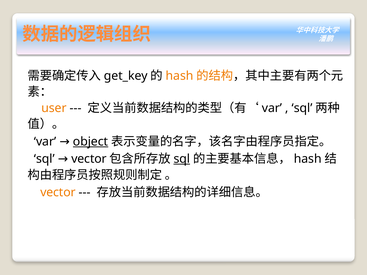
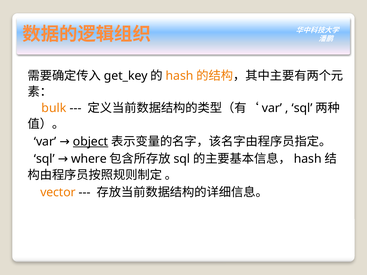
user: user -> bulk (54, 108)
sql underline: present -> none (182, 159)
sql vector: vector -> where (89, 159)
